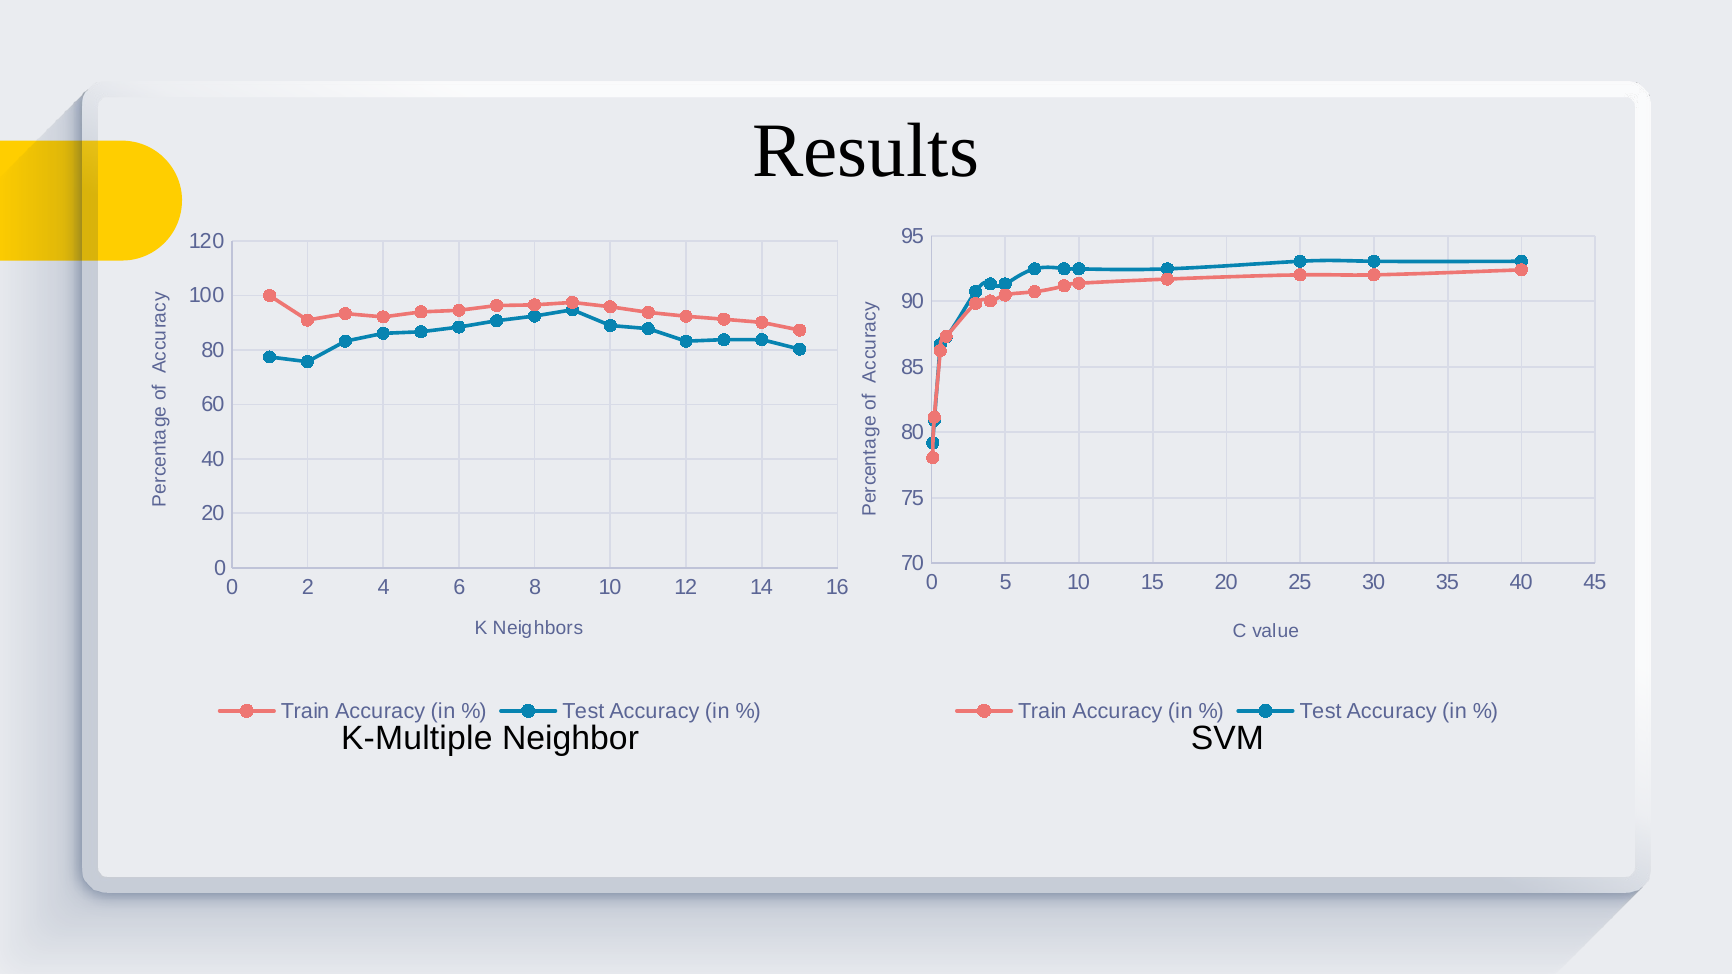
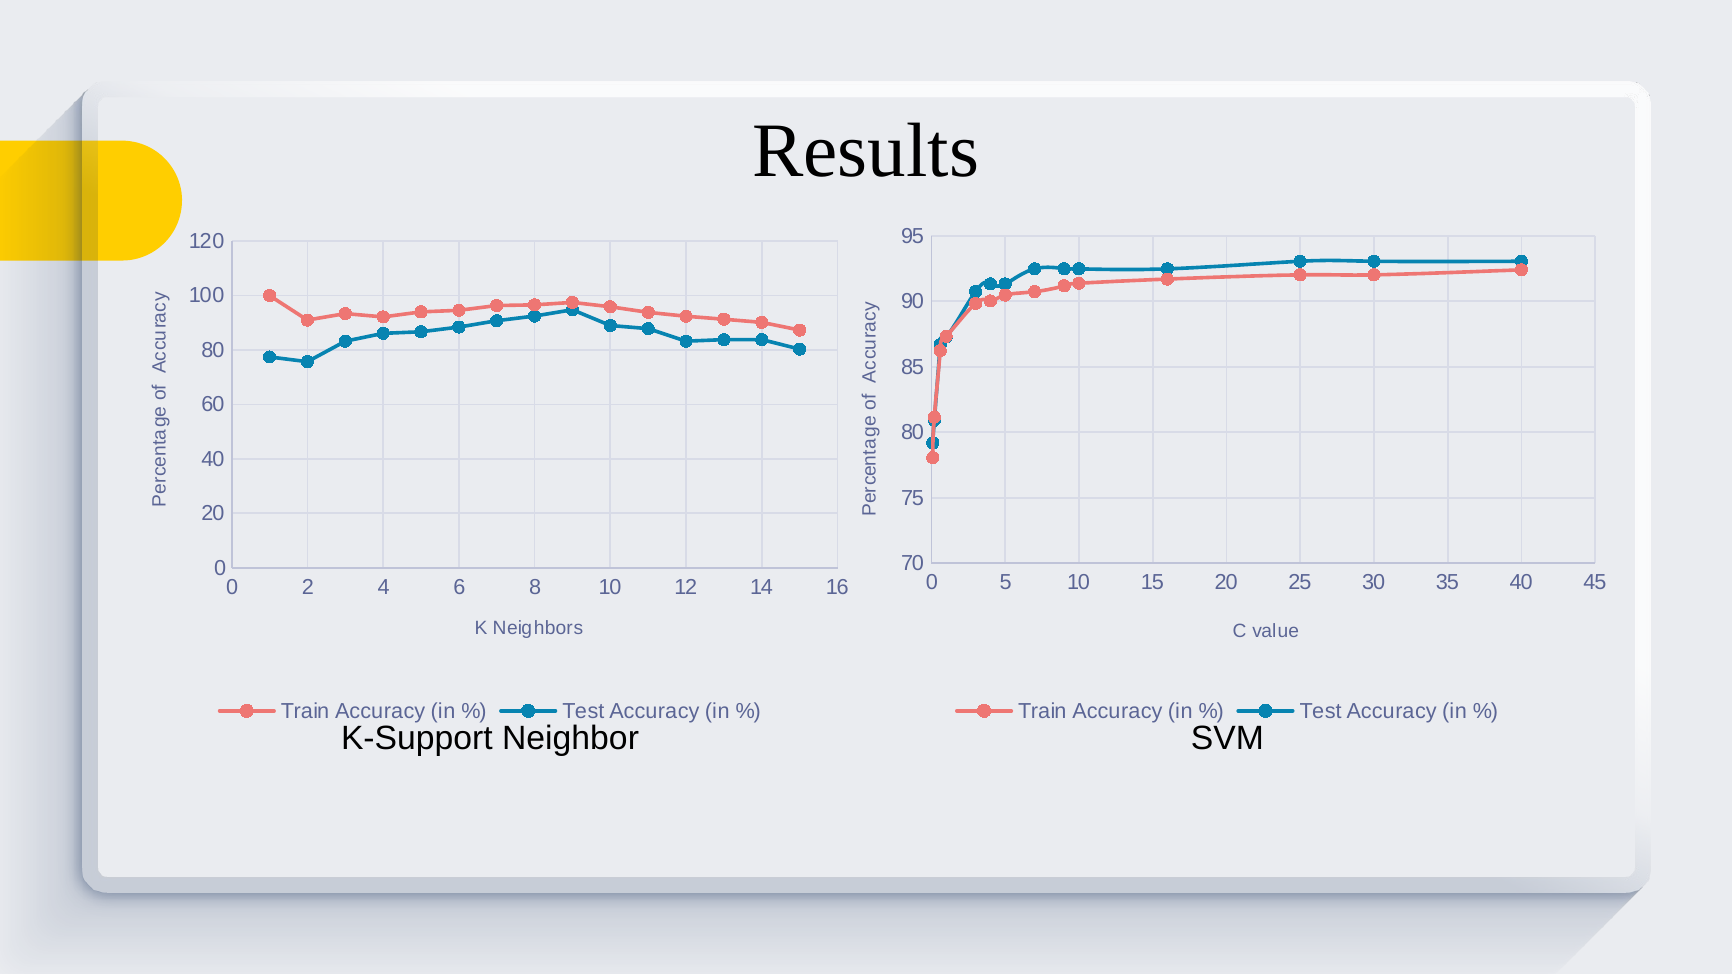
K-Multiple: K-Multiple -> K-Support (417, 739)
